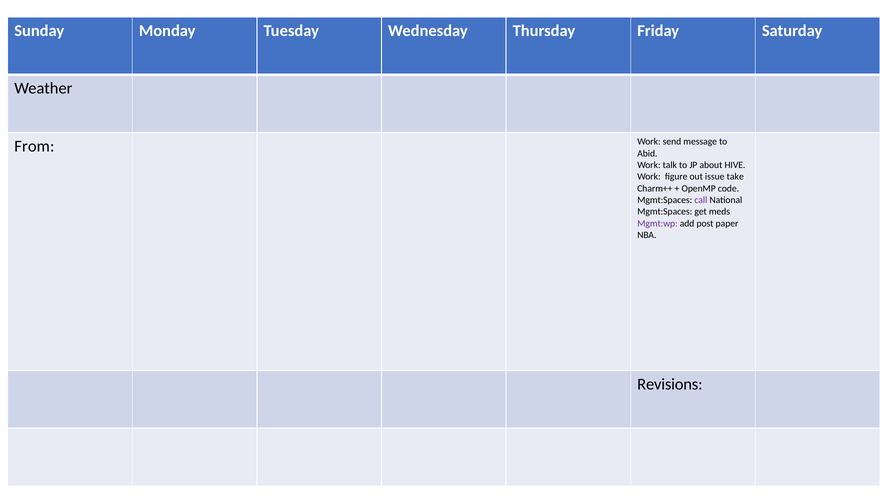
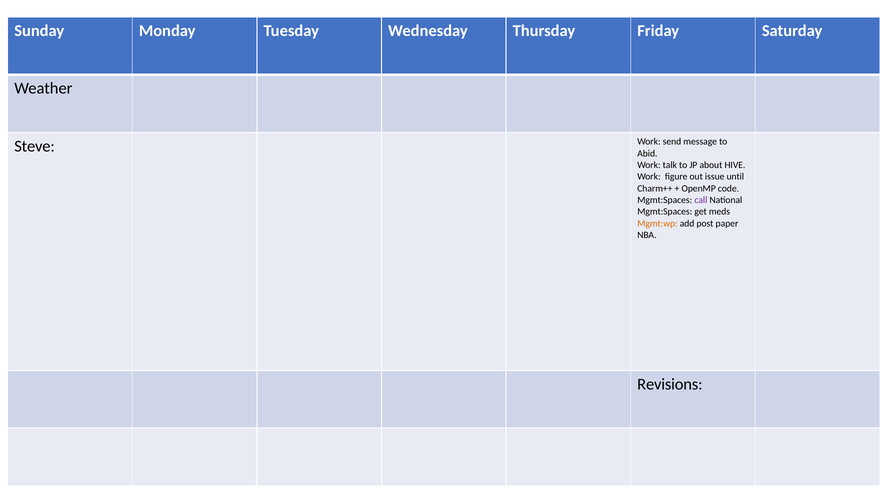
From: From -> Steve (35, 146)
issue take: take -> until (735, 177)
Mgmt:wp colour: purple -> orange (657, 223)
